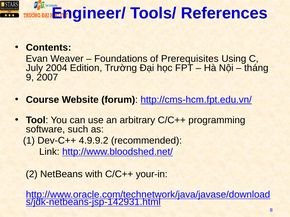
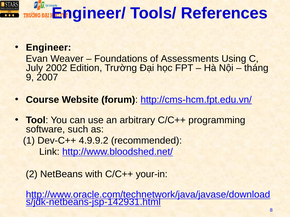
Contents: Contents -> Engineer (49, 48)
Prerequisites: Prerequisites -> Assessments (190, 59)
2004: 2004 -> 2002 (56, 68)
